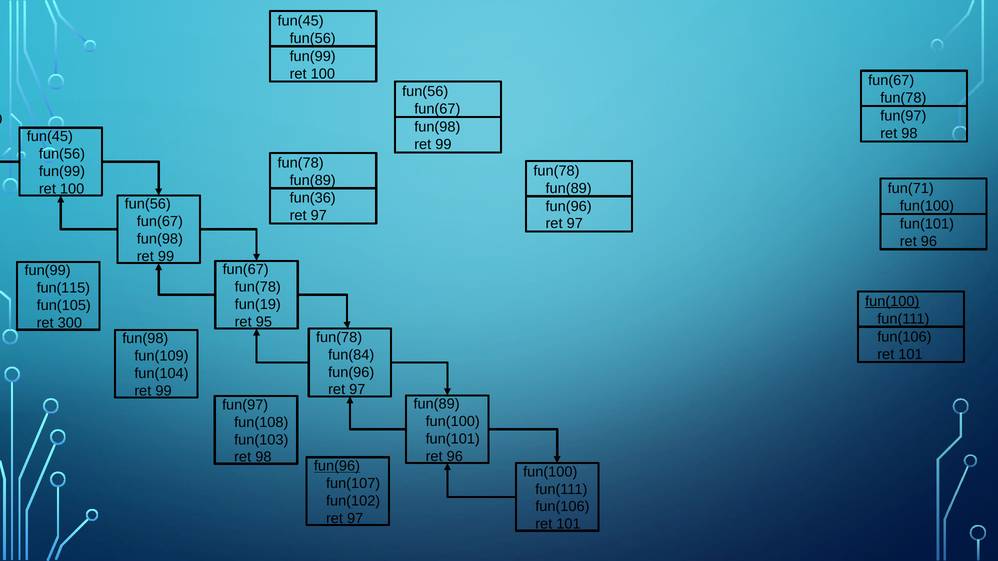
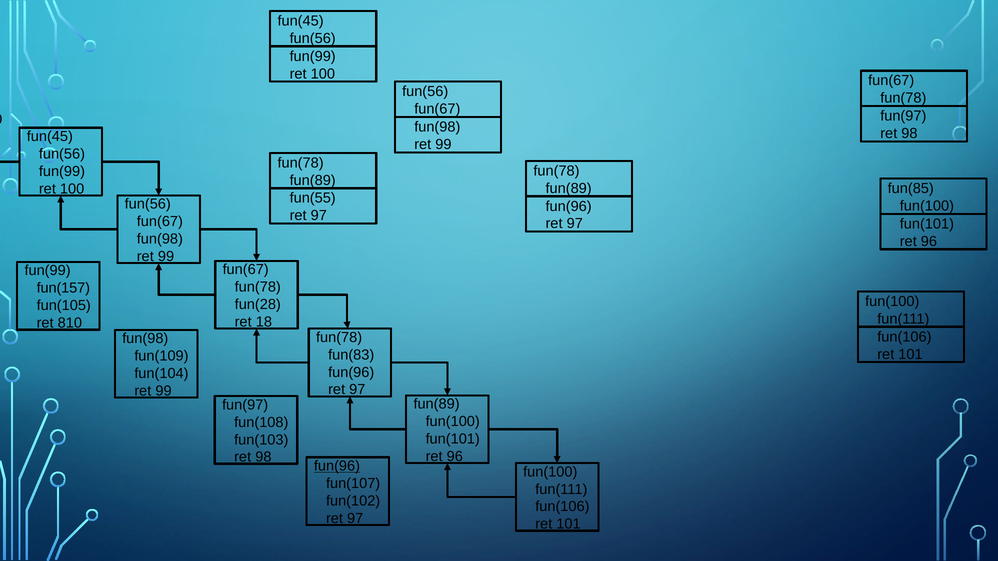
fun(71: fun(71 -> fun(85 (911, 189)
fun(36: fun(36 -> fun(55 (313, 198)
fun(115: fun(115 -> fun(157 (63, 288)
fun(100 underline: present -> none (892, 302)
fun(19: fun(19 -> fun(28 (258, 305)
95: 95 -> 18 (264, 322)
300: 300 -> 810 (70, 323)
fun(84: fun(84 -> fun(83 (351, 355)
